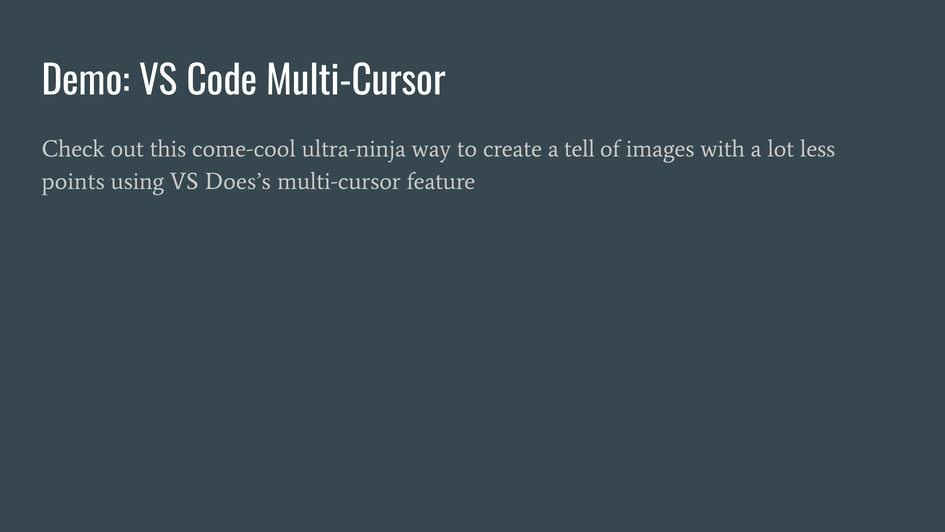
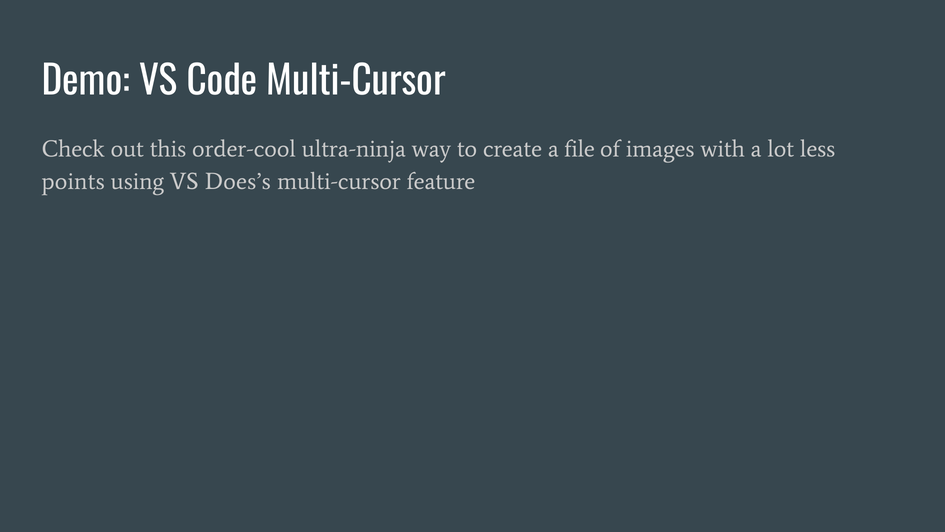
come-cool: come-cool -> order-cool (244, 149)
tell: tell -> file (579, 149)
